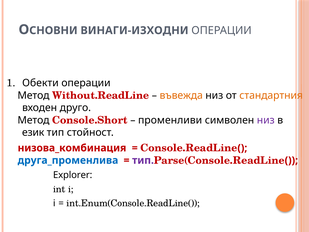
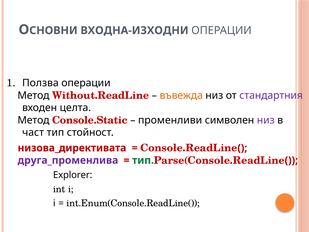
ВИНАГИ-ИЗХОДНИ: ВИНАГИ-ИЗХОДНИ -> ВХОДНА-ИЗХОДНИ (135, 30)
Обекти: Обекти -> Ползва (40, 83)
стандартния colour: orange -> purple (271, 95)
друго: друго -> целта (75, 108)
Console.Short: Console.Short -> Console.Static (90, 120)
език: език -> част (33, 132)
низова_комбинация: низова_комбинация -> низова_директивата (72, 148)
друга_променлива colour: blue -> purple (68, 160)
тип colour: purple -> green (143, 160)
